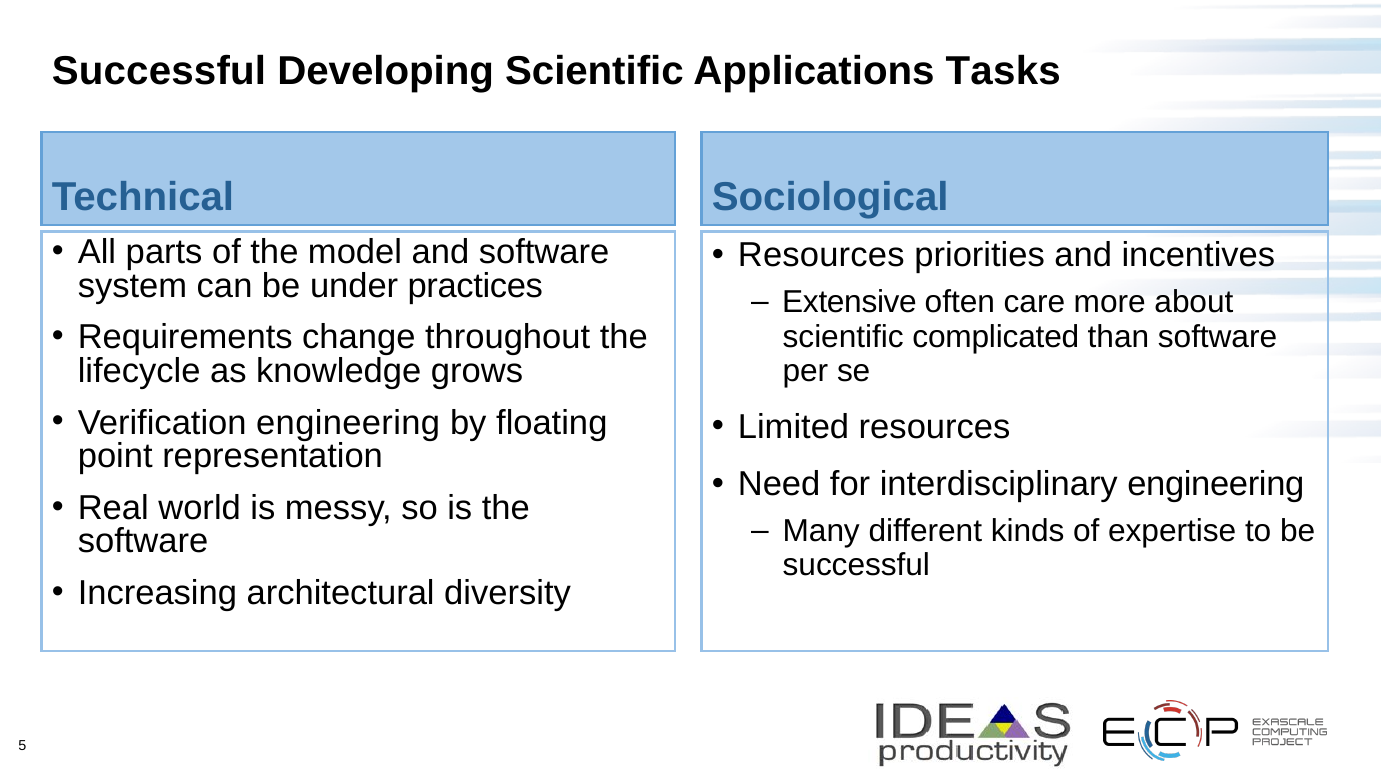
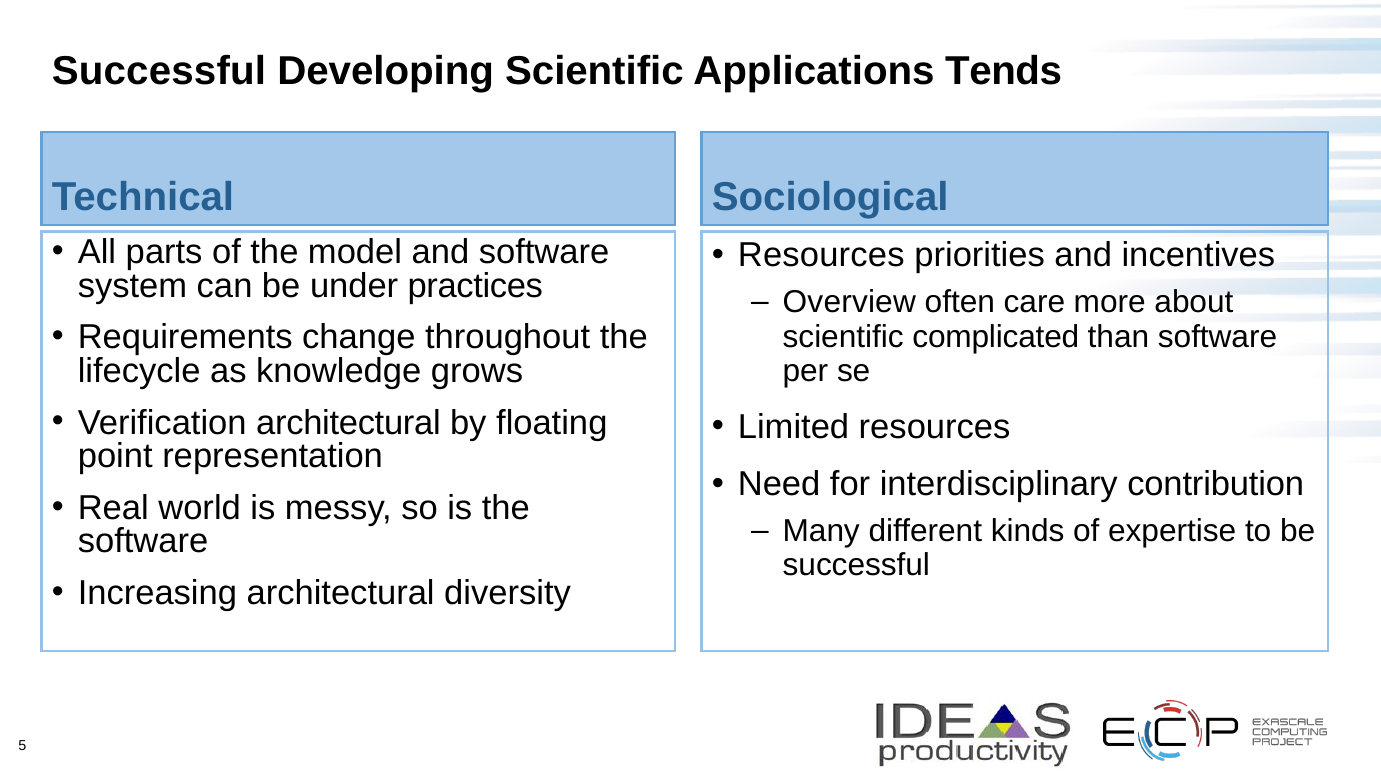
Tasks: Tasks -> Tends (1004, 71)
Extensive: Extensive -> Overview (849, 302)
Verification engineering: engineering -> architectural (348, 423)
interdisciplinary engineering: engineering -> contribution (1216, 484)
